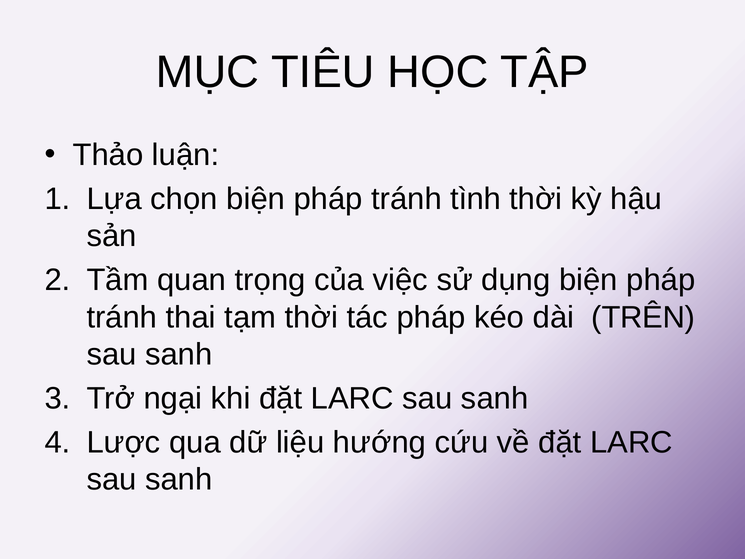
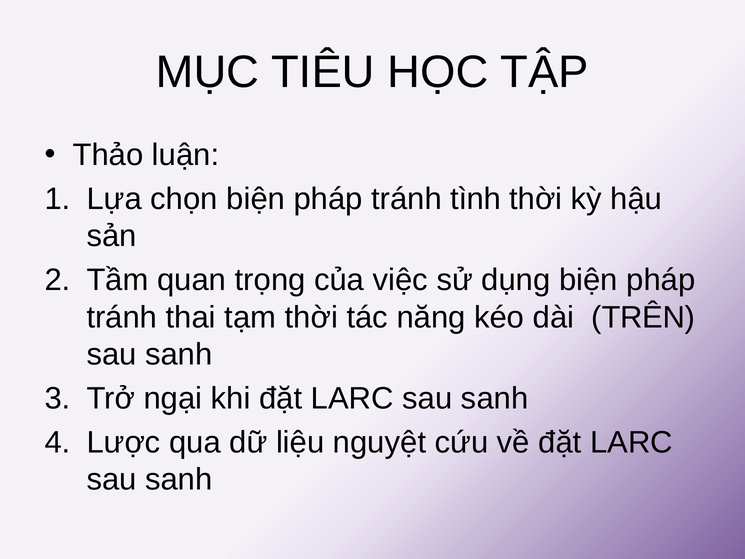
tác pháp: pháp -> năng (431, 317)
hướng: hướng -> nguyệt (380, 442)
